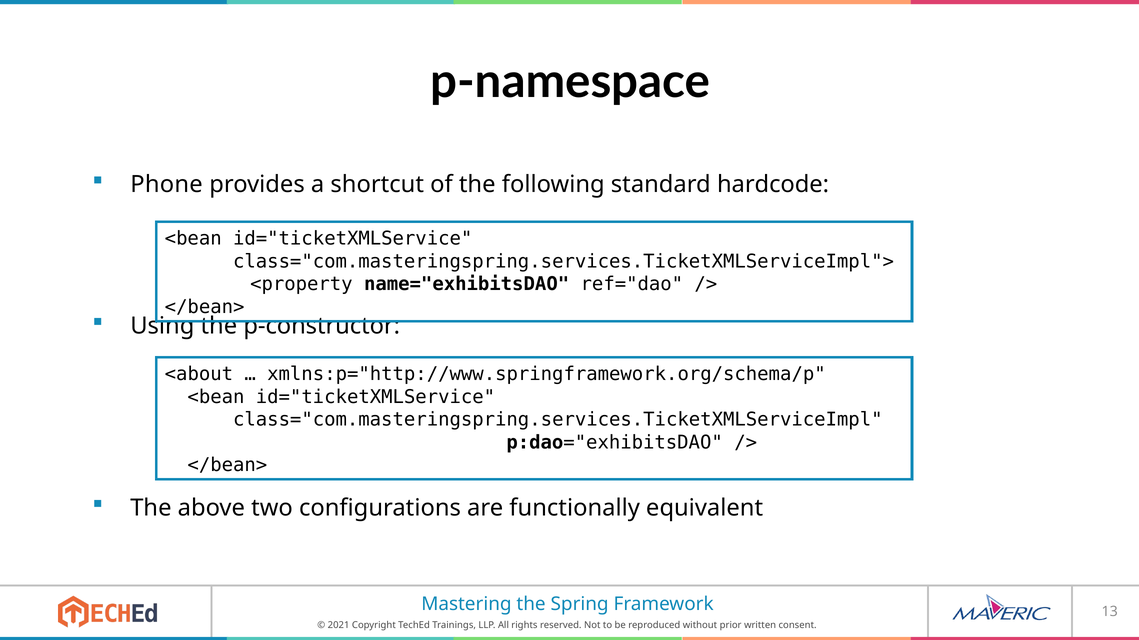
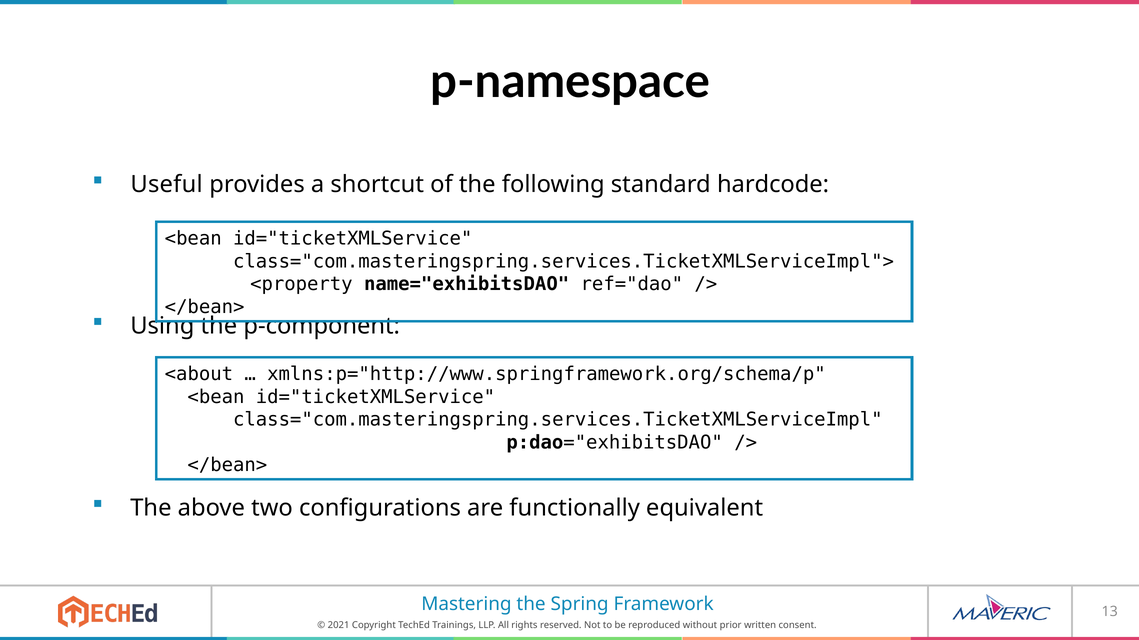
Phone: Phone -> Useful (167, 185)
p-constructor: p-constructor -> p-component (322, 326)
